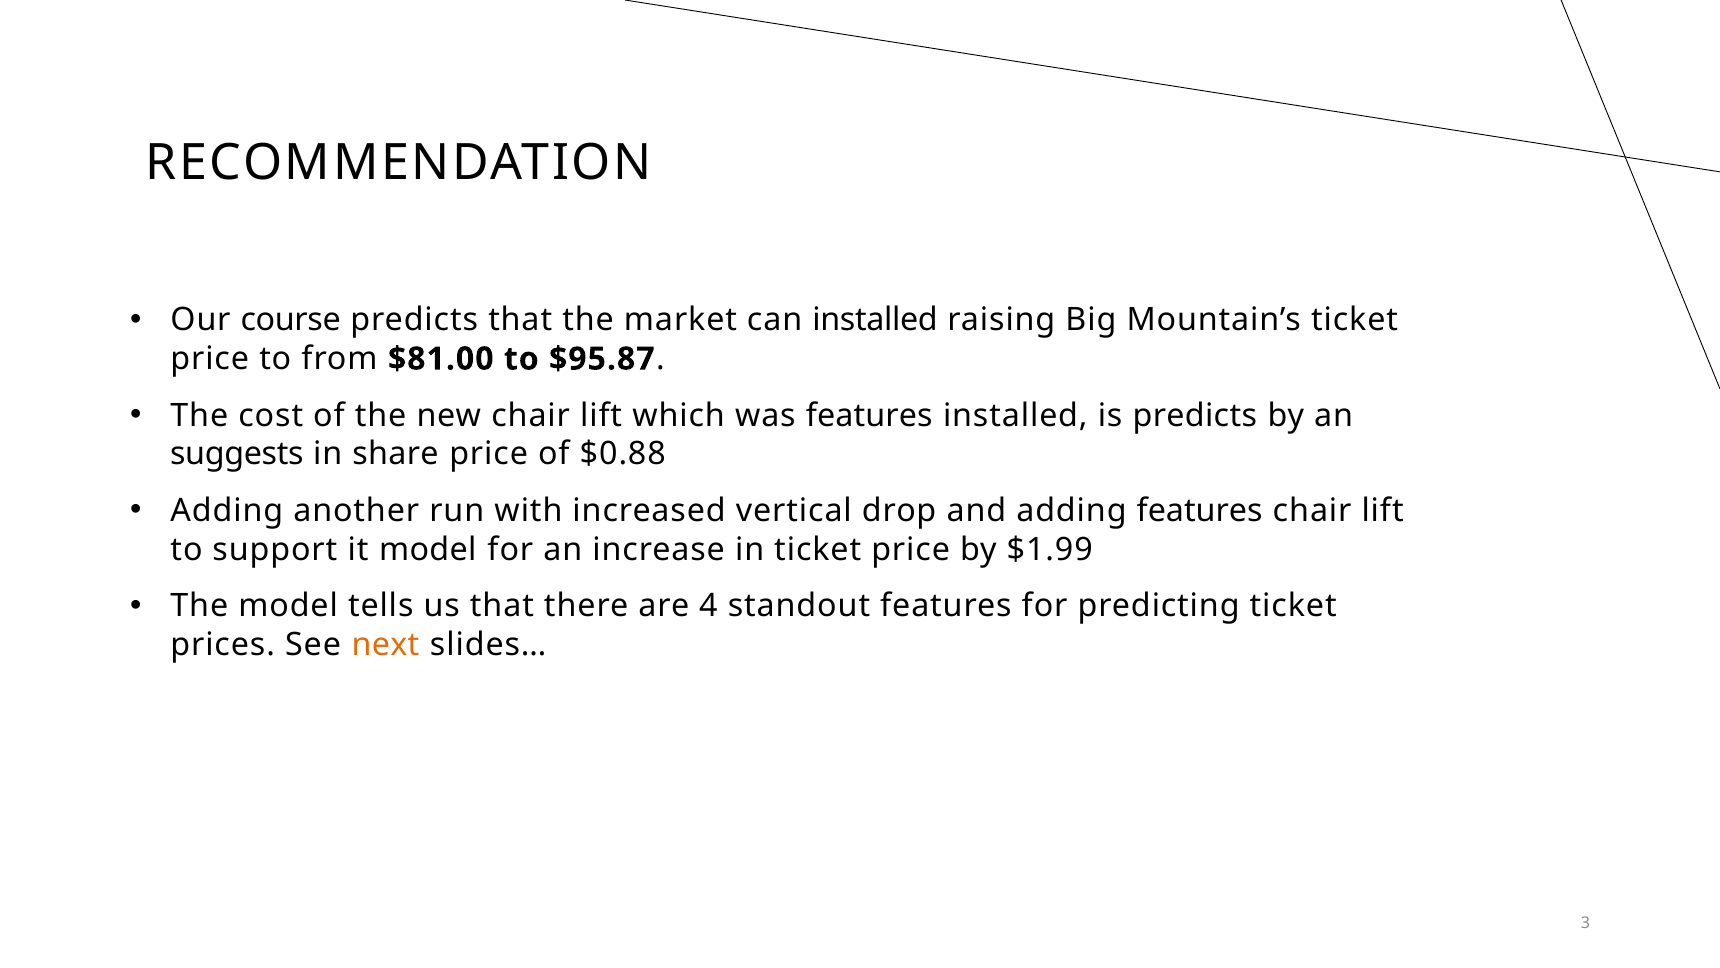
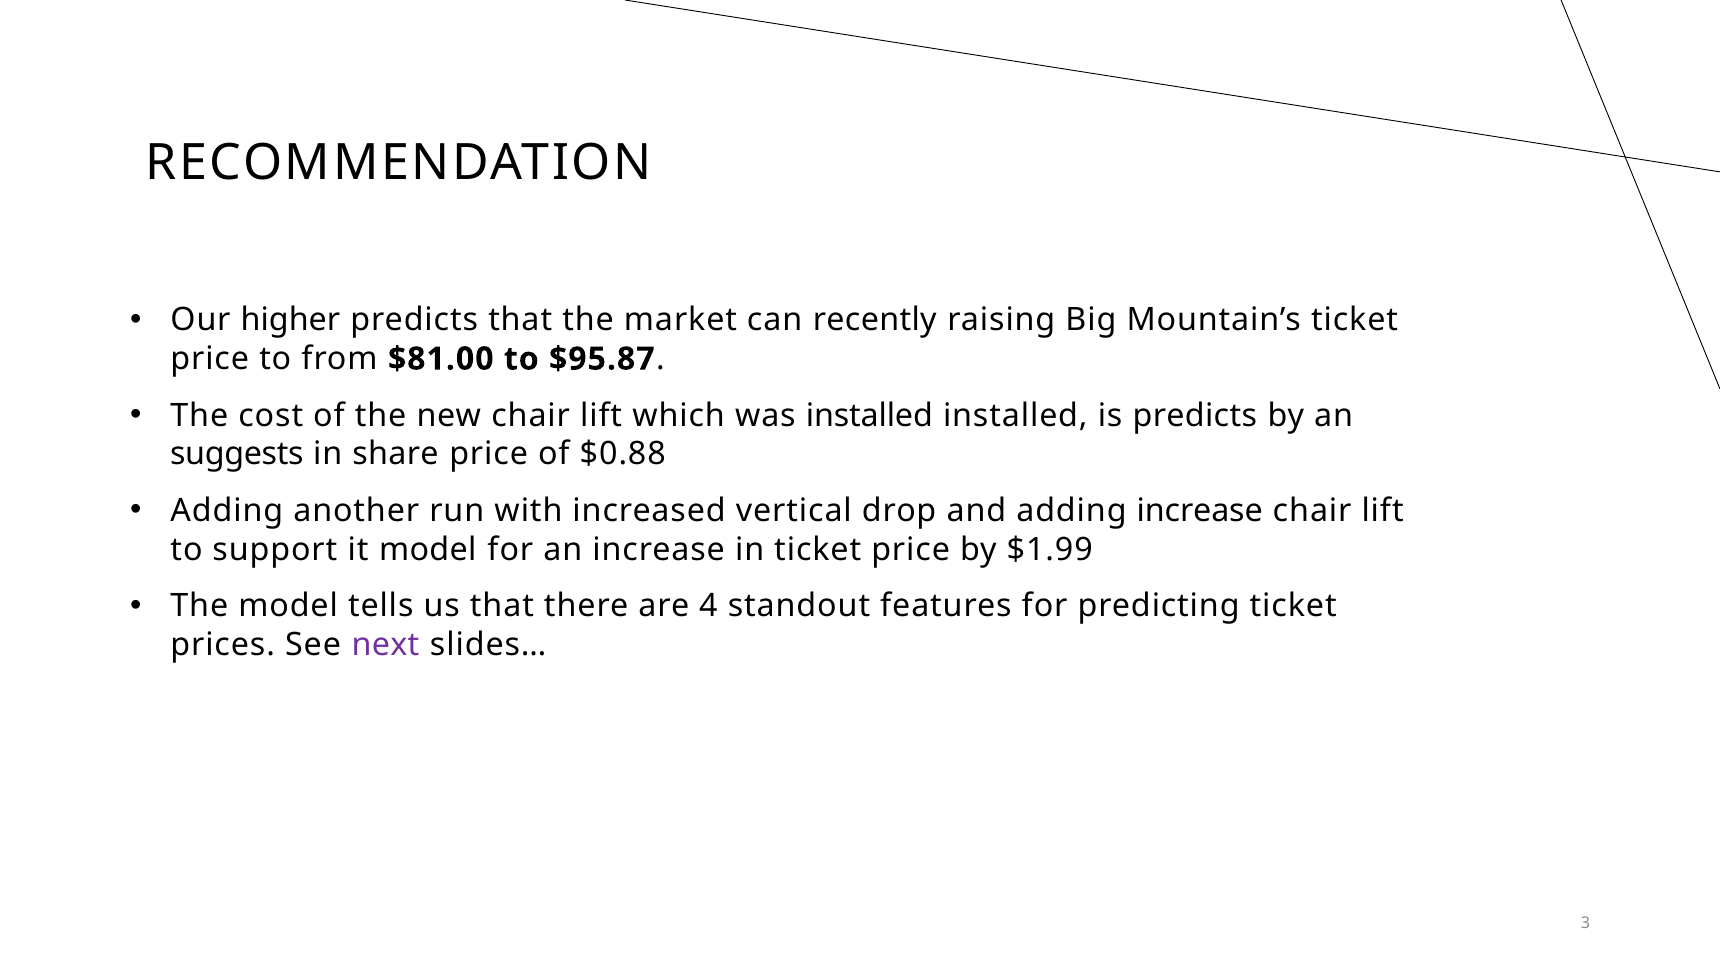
course: course -> higher (290, 320)
can installed: installed -> recently (875, 320)
was features: features -> installed (869, 415)
adding features: features -> increase (1200, 511)
next colour: orange -> purple (385, 645)
